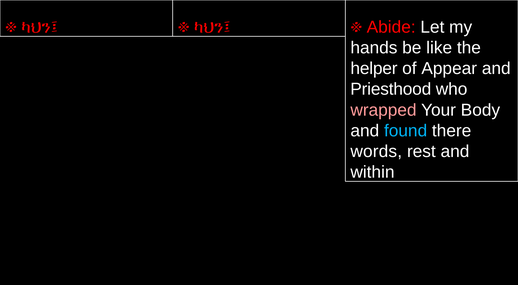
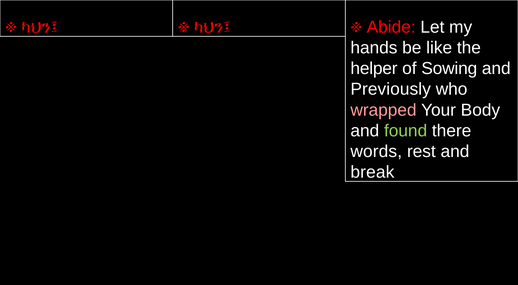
Appear: Appear -> Sowing (449, 69)
Priesthood: Priesthood -> Previously (391, 89)
found colour: light blue -> light green (406, 131)
within: within -> break (372, 172)
